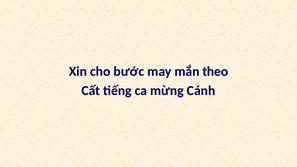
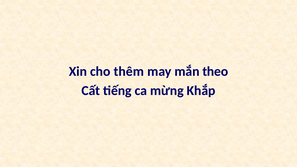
bước: bước -> thêm (129, 71)
Cánh: Cánh -> Khắp (201, 91)
